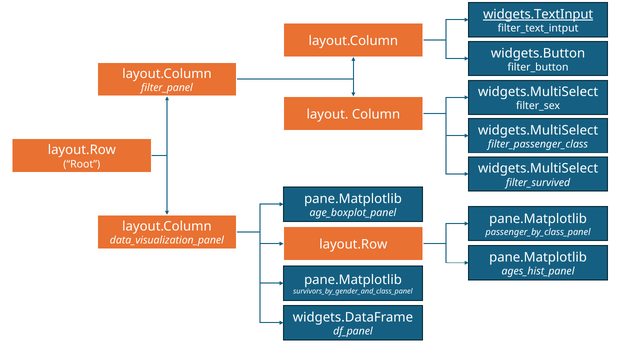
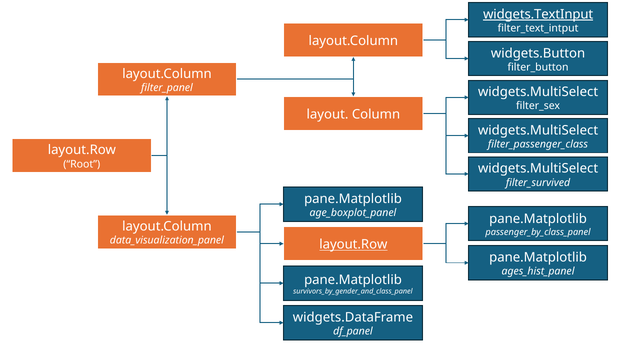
layout.Row underline: none -> present (353, 245)
